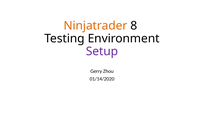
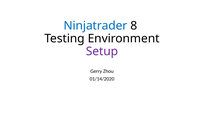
Ninjatrader colour: orange -> blue (95, 26)
